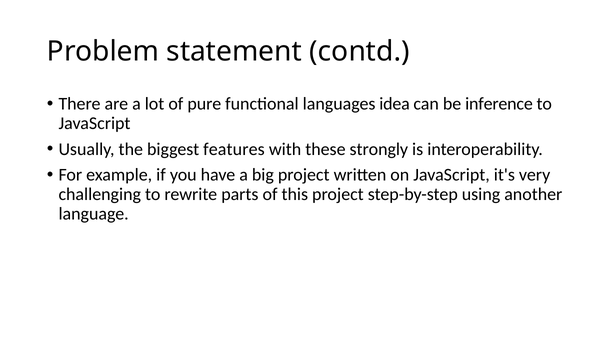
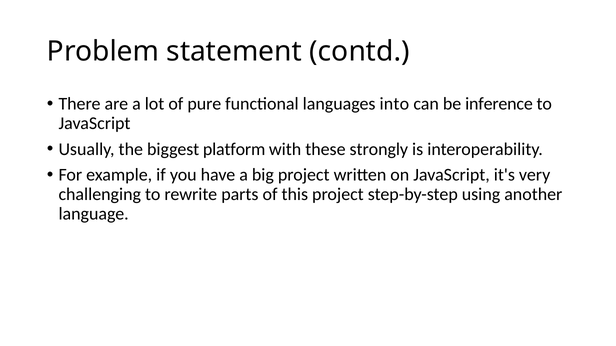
idea: idea -> into (394, 104)
features: features -> platform (234, 149)
